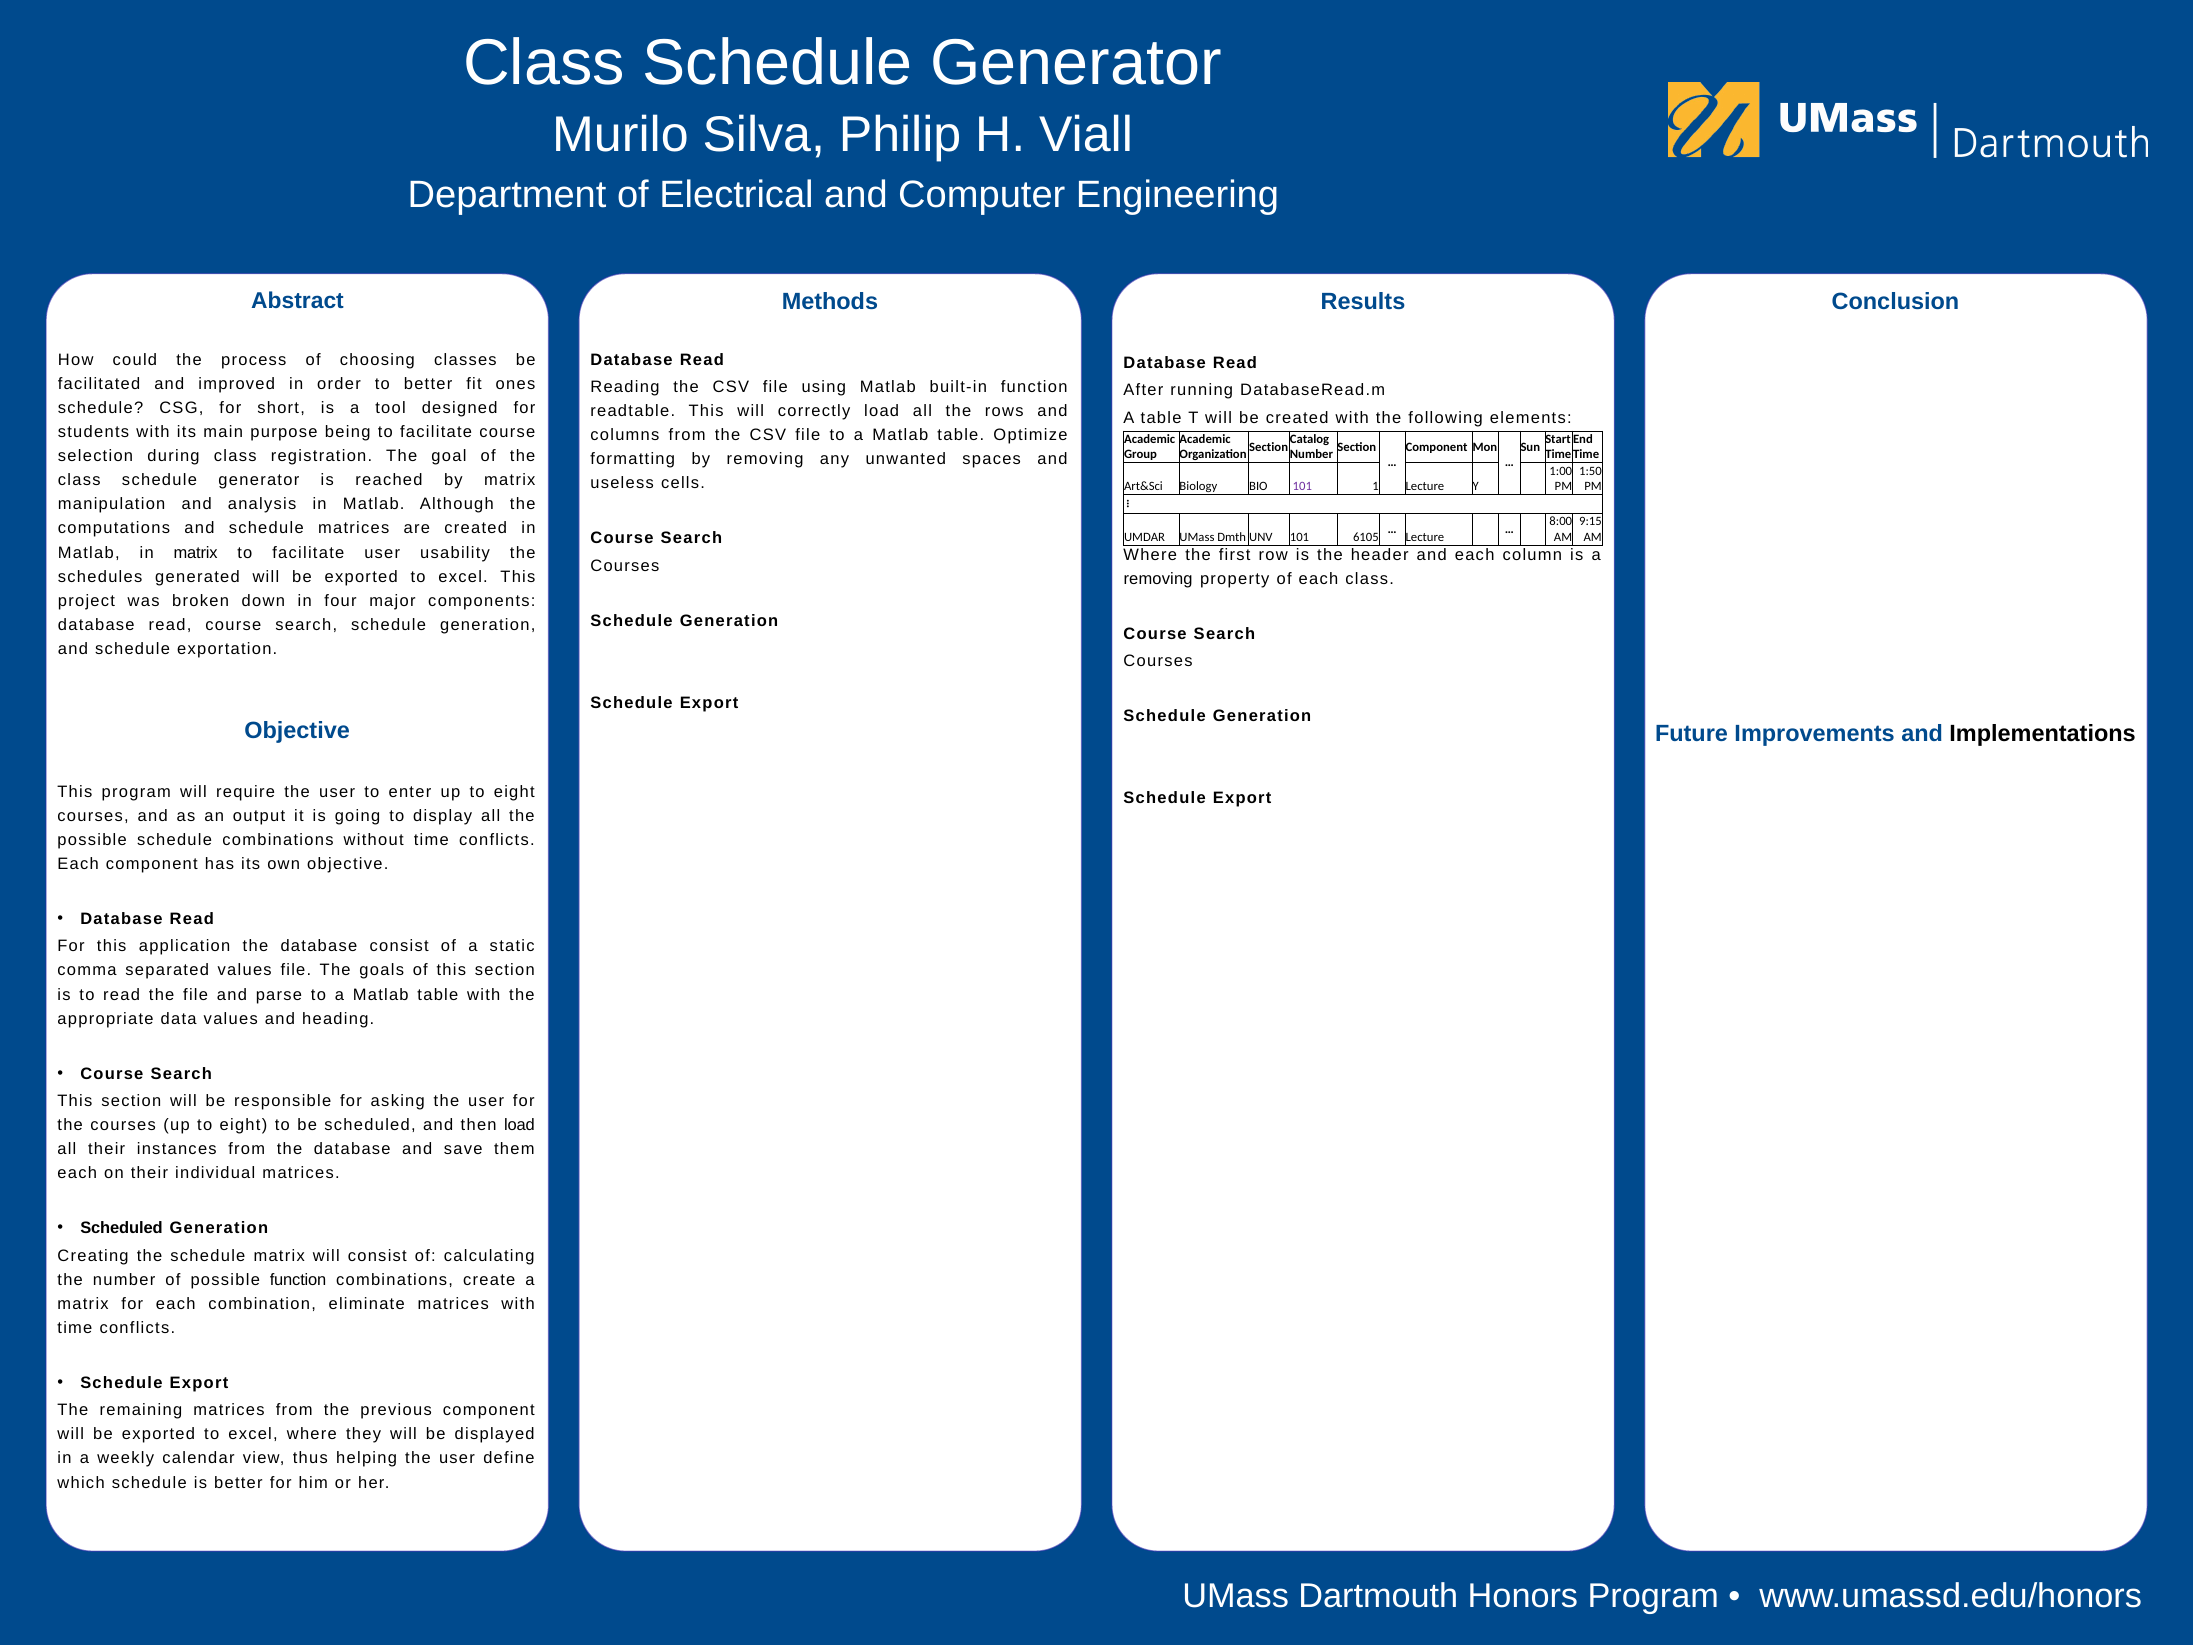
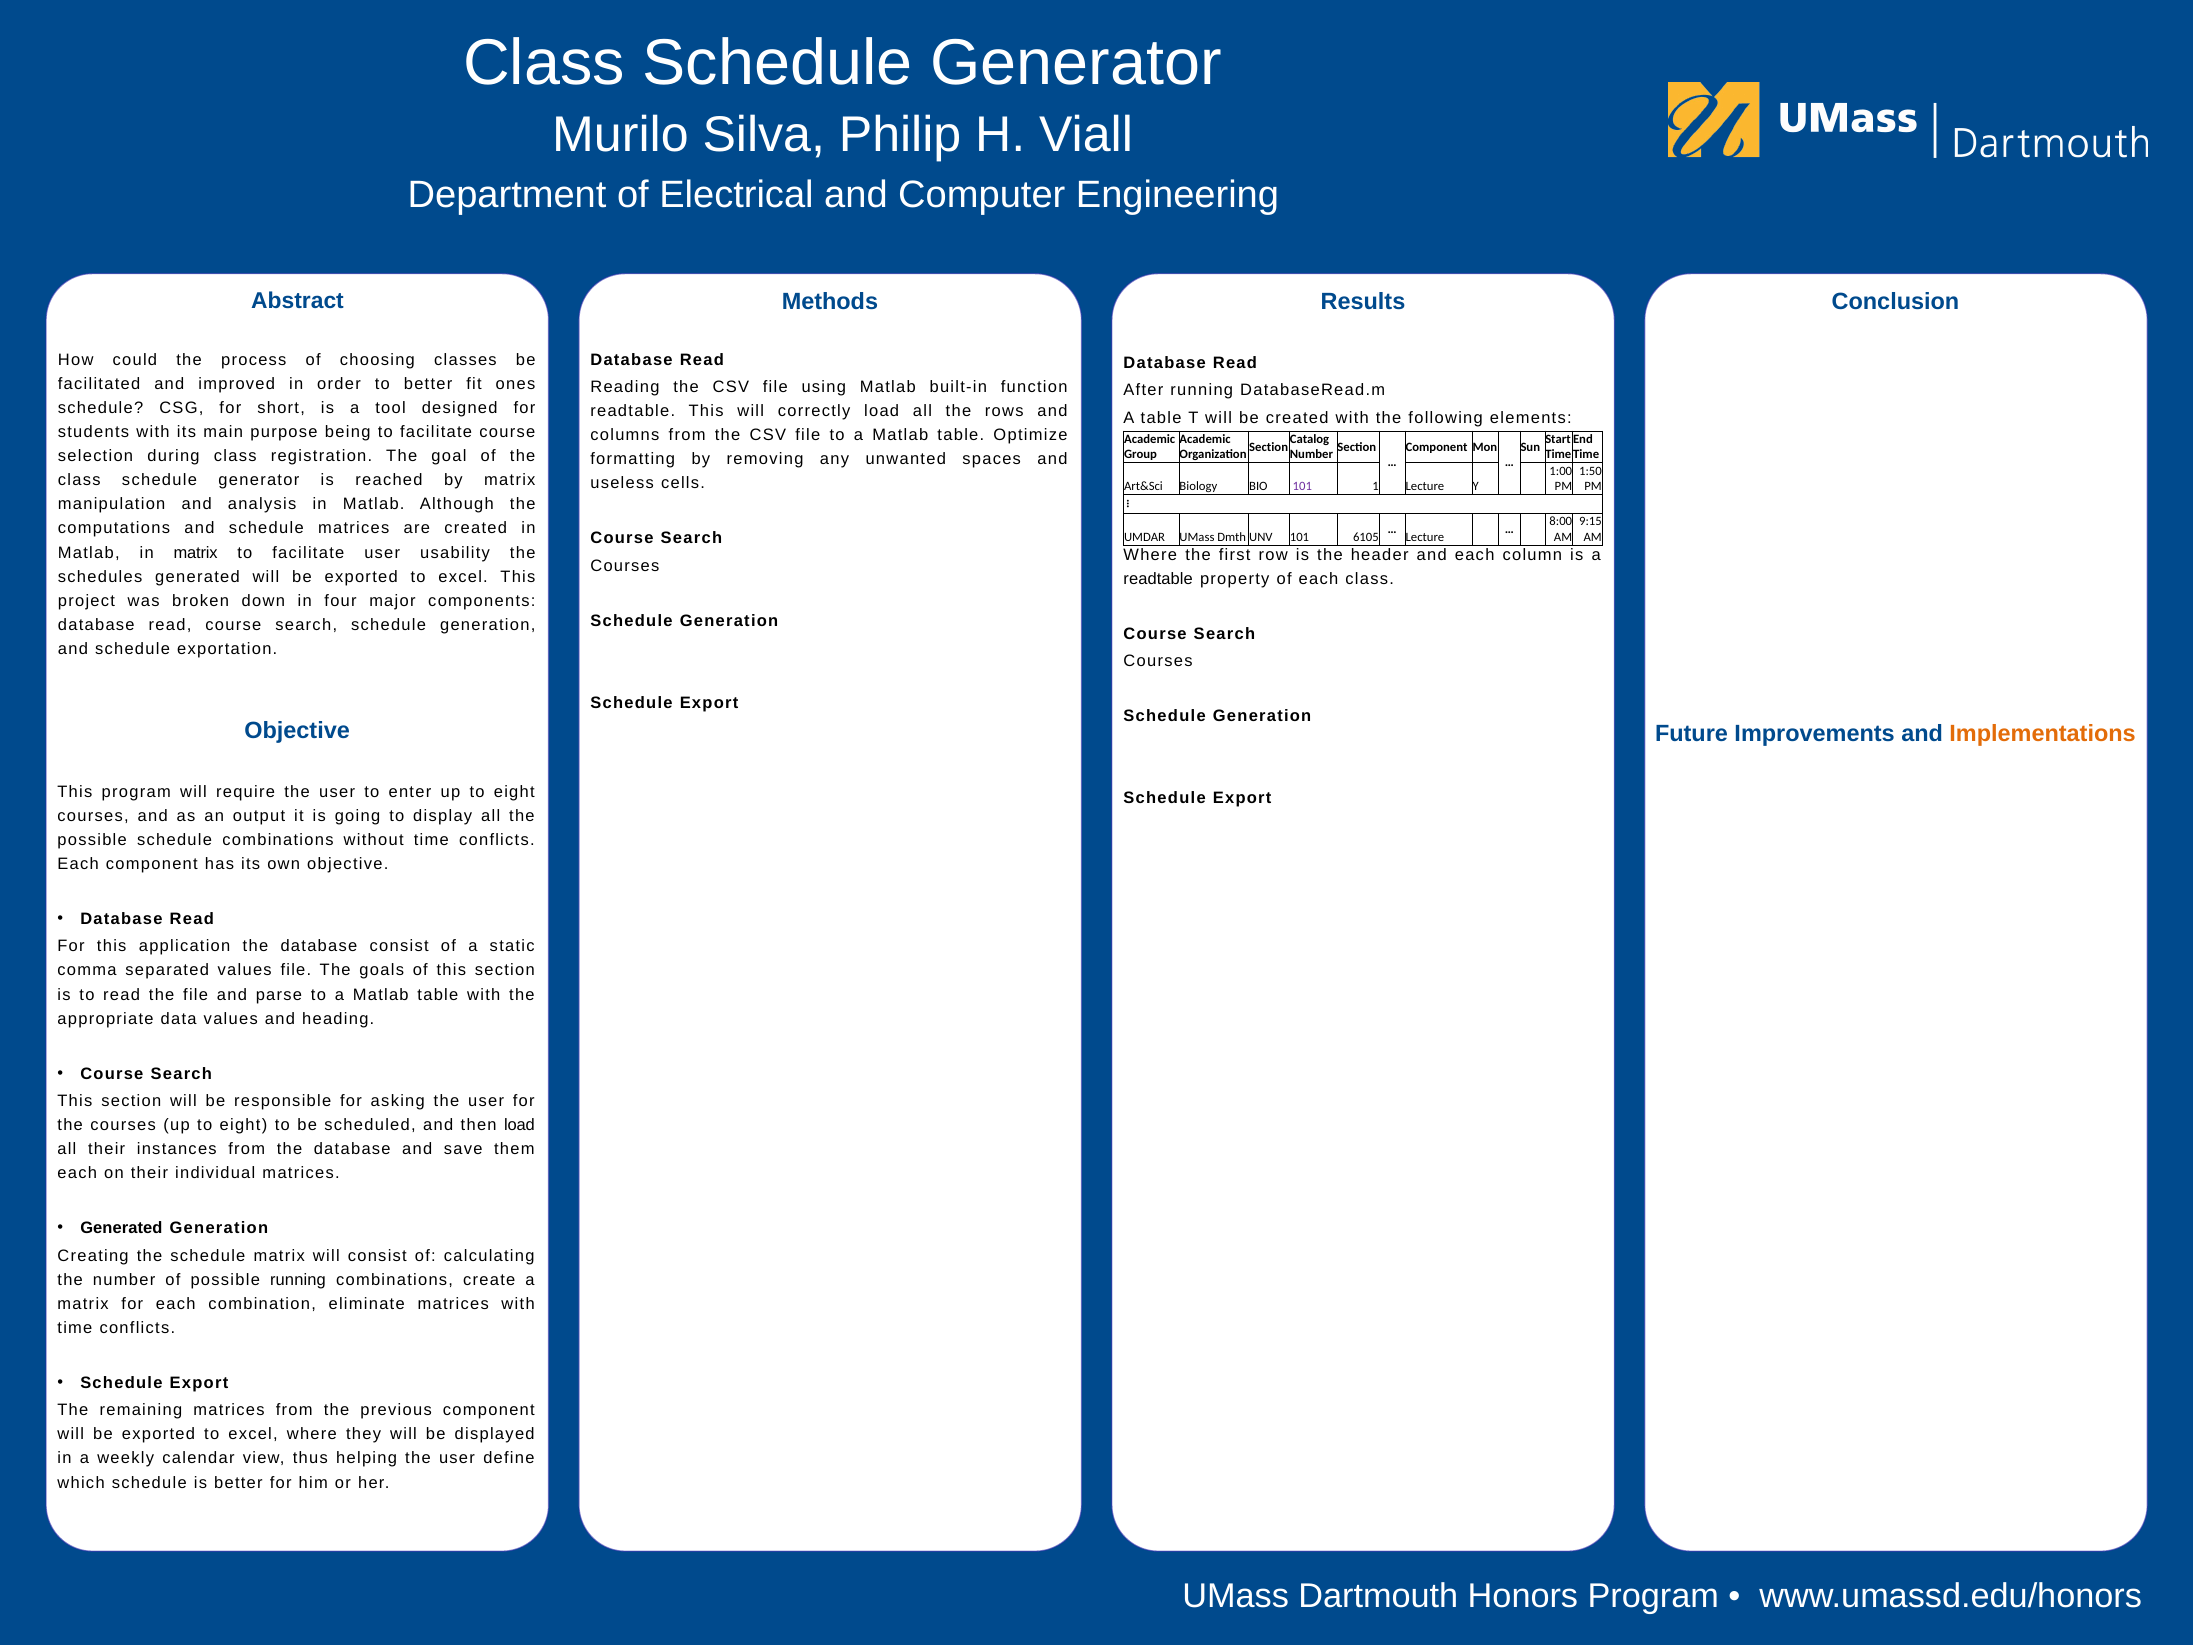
removing: removing -> readtable (1158, 579)
Implementations colour: black -> orange (2043, 734)
Scheduled: Scheduled -> Generated (121, 1228)
possible function: function -> running (298, 1280)
